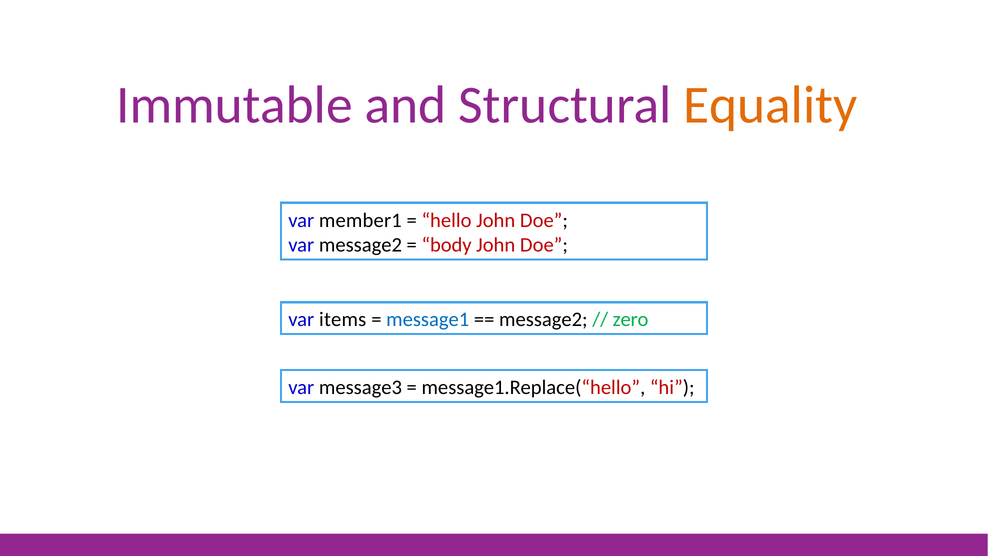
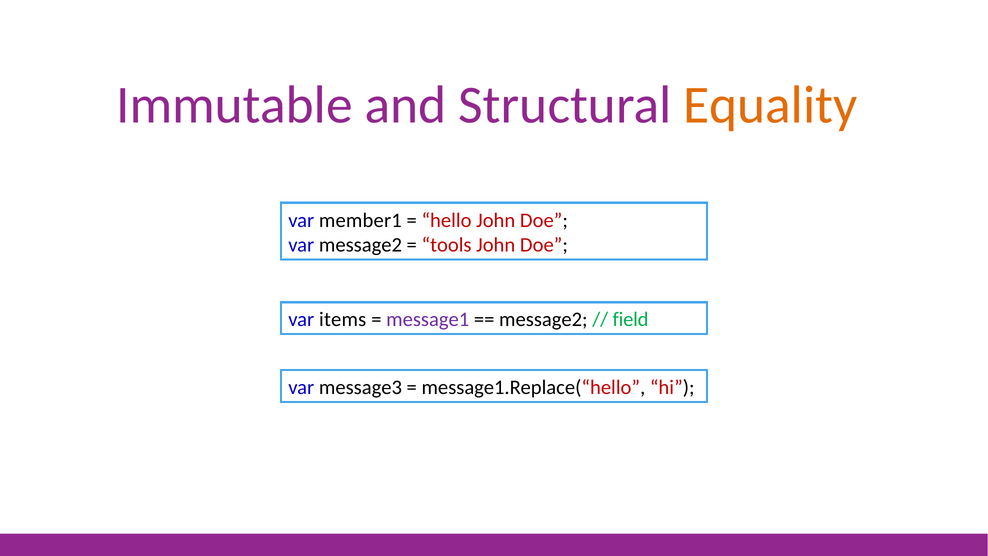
body: body -> tools (447, 245)
message1 colour: blue -> purple (428, 320)
zero: zero -> field (631, 320)
